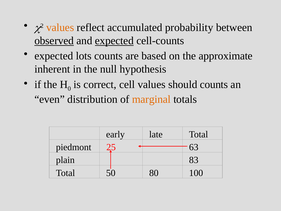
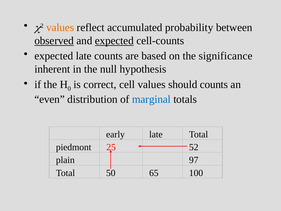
expected lots: lots -> late (84, 56)
approximate: approximate -> significance (226, 56)
marginal colour: orange -> blue (151, 99)
63: 63 -> 52 (194, 147)
83: 83 -> 97 (194, 160)
80: 80 -> 65 (154, 173)
